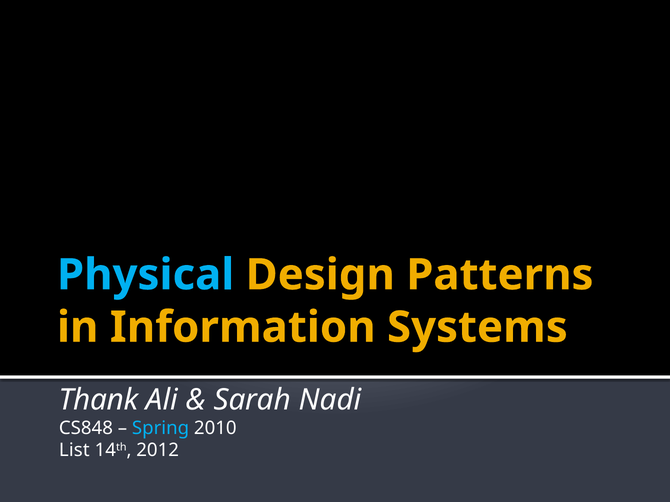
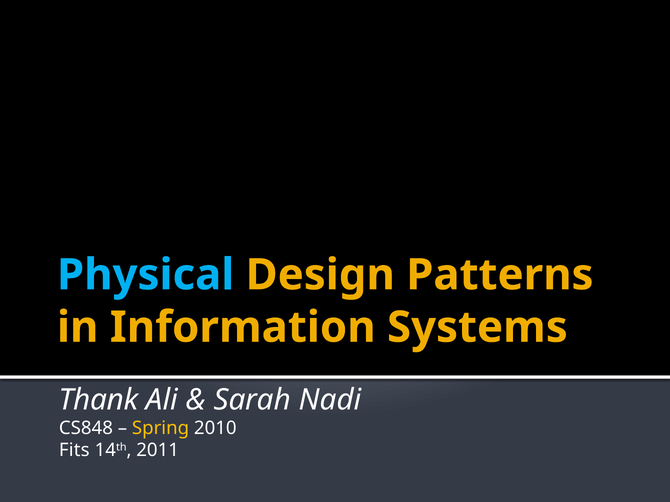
Spring colour: light blue -> yellow (161, 428)
List: List -> Fits (74, 451)
2012: 2012 -> 2011 (158, 451)
